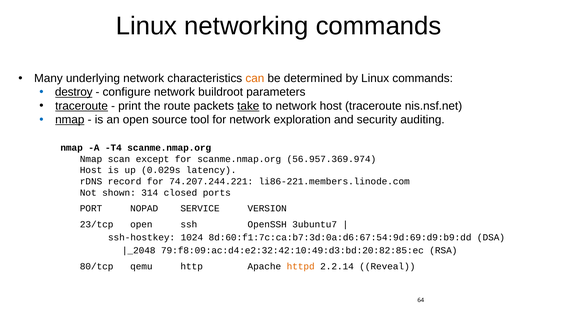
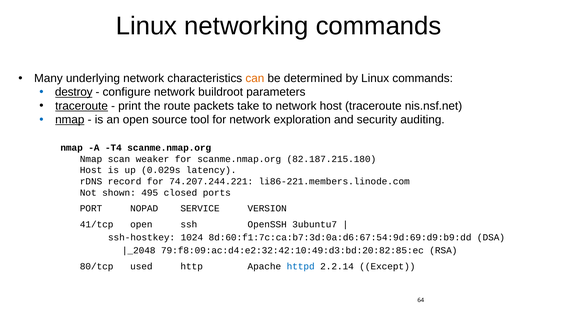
take underline: present -> none (248, 106)
except: except -> weaker (153, 159)
56.957.369.974: 56.957.369.974 -> 82.187.215.180 (331, 159)
314: 314 -> 495 (150, 193)
23/tcp: 23/tcp -> 41/tcp (97, 225)
qemu: qemu -> used (141, 267)
httpd colour: orange -> blue (301, 267)
Reveal: Reveal -> Except (387, 267)
